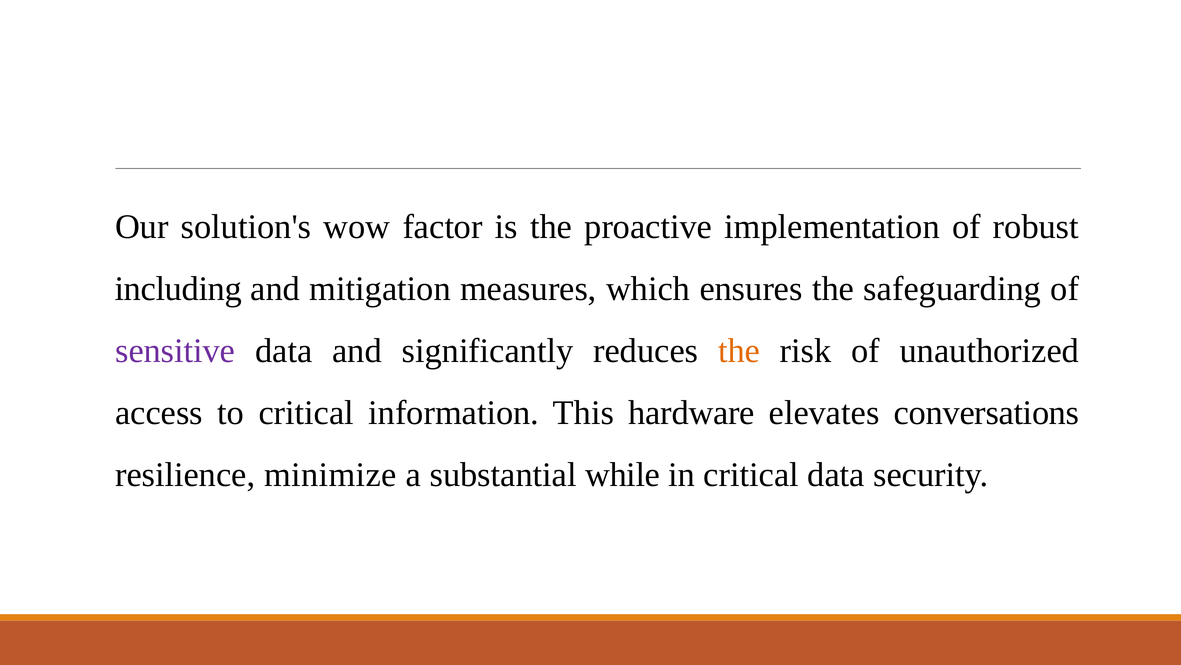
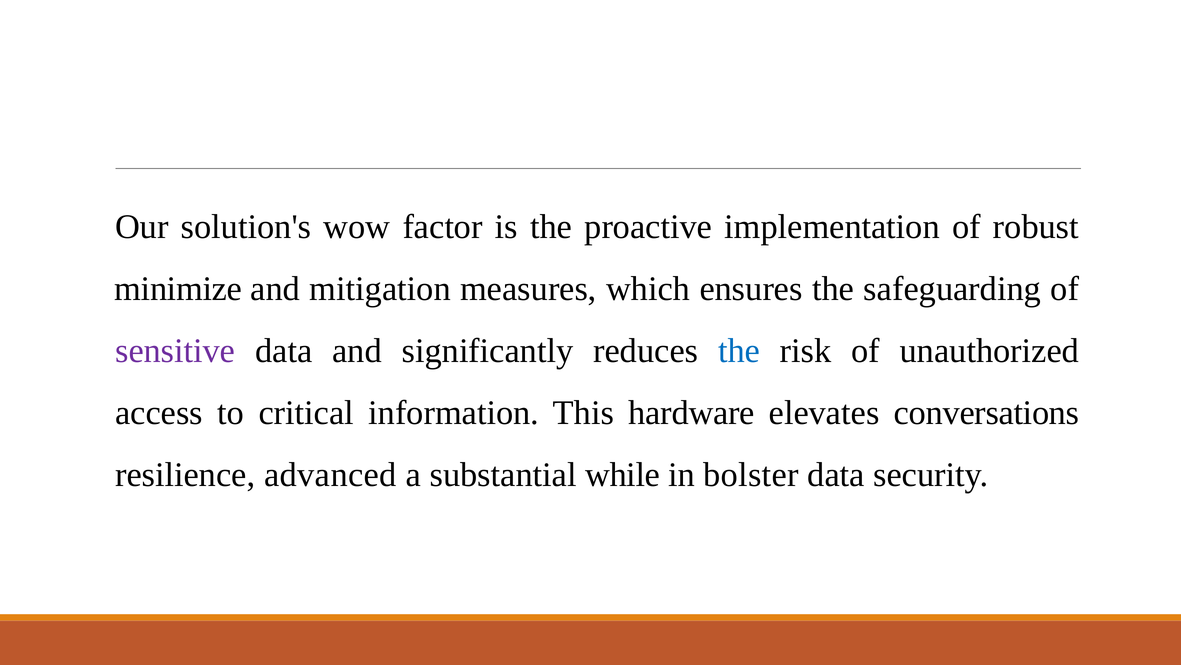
including: including -> minimize (178, 289)
the colour: orange -> blue (739, 351)
minimize: minimize -> advanced (330, 474)
in critical: critical -> bolster (751, 474)
